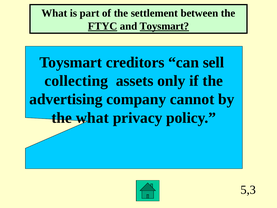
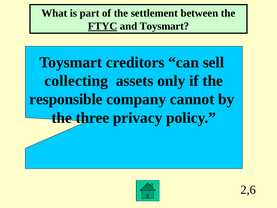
Toysmart underline: present -> none (164, 26)
advertising: advertising -> responsible (66, 99)
the what: what -> three (92, 118)
5,3: 5,3 -> 2,6 (248, 190)
